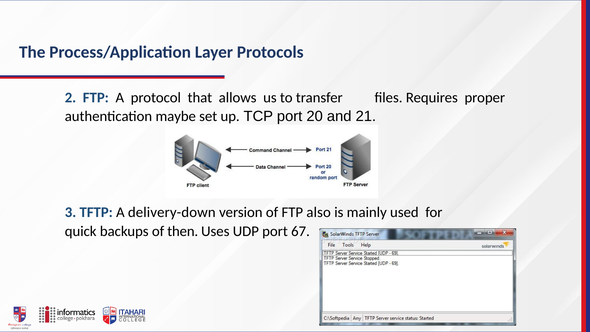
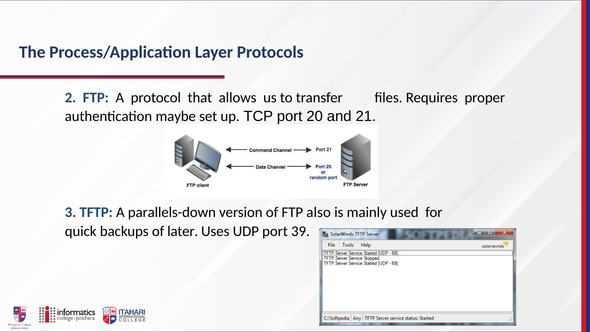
delivery-down: delivery-down -> parallels-down (172, 212)
then: then -> later (183, 231)
67: 67 -> 39 (300, 231)
